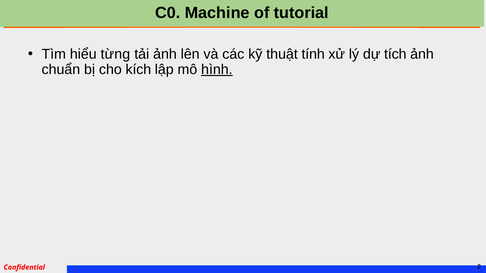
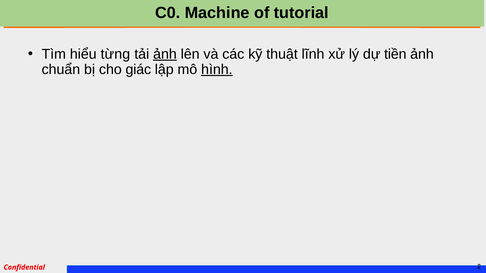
ảnh underline: none -> present (165, 54)
tính: tính -> lĩnh (313, 54)
tích: tích -> tiền (395, 54)
kích: kích -> giác (138, 70)
